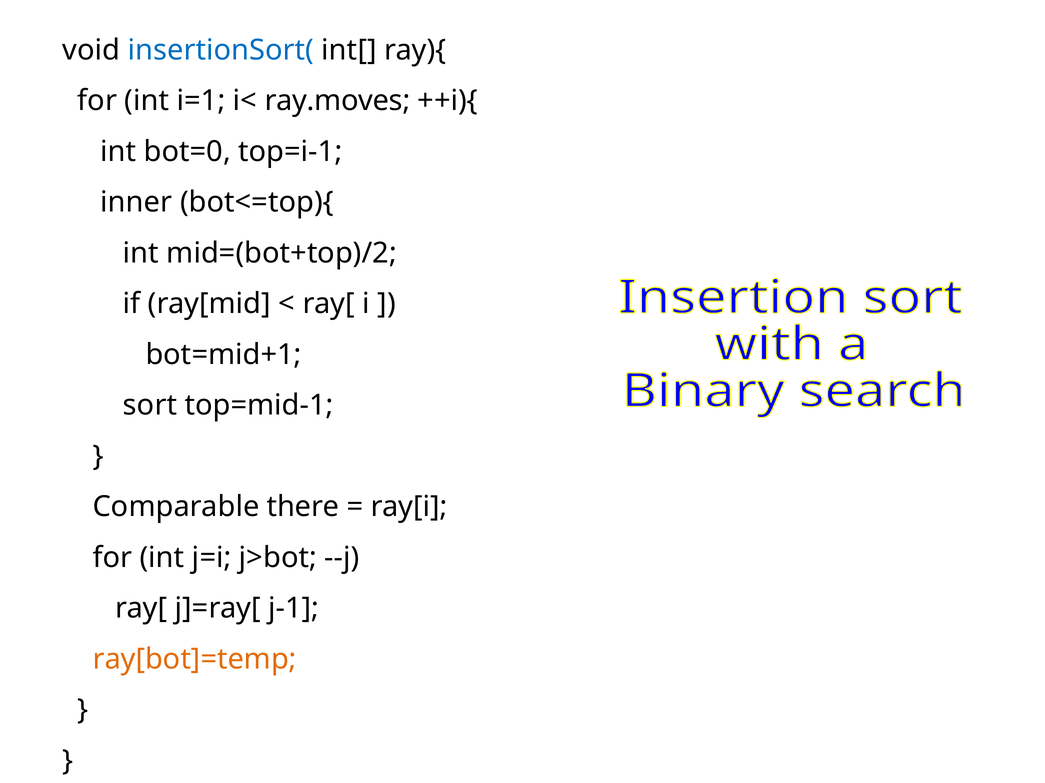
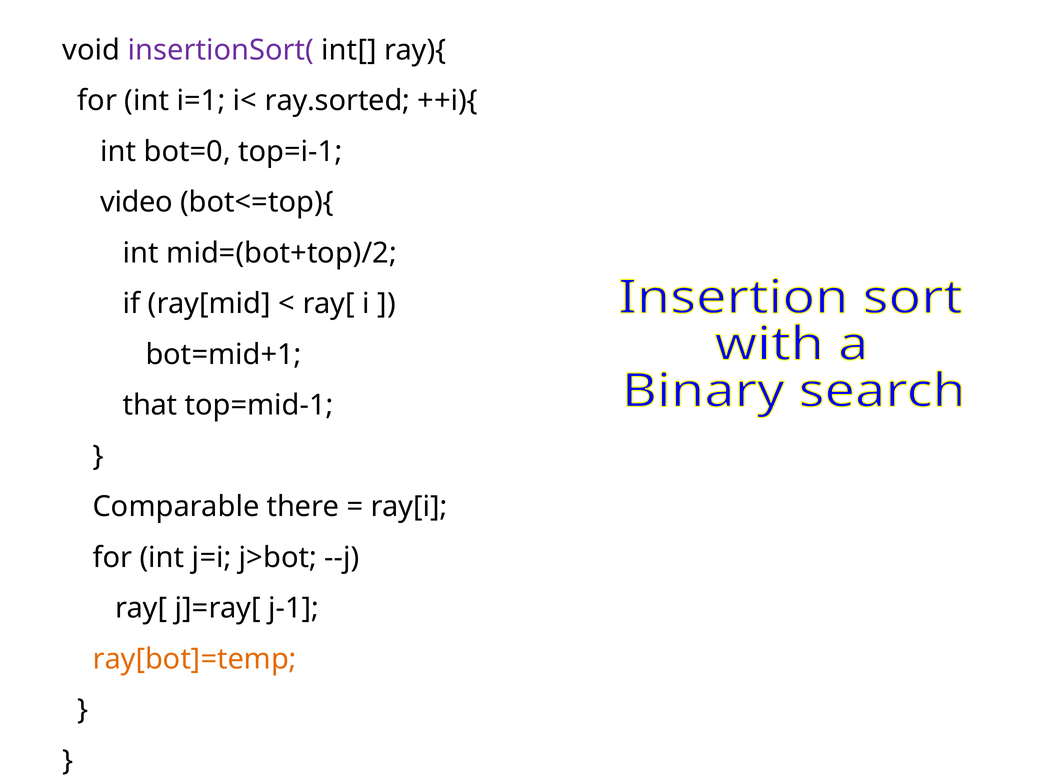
insertionSort( colour: blue -> purple (221, 50)
ray.moves: ray.moves -> ray.sorted (337, 101)
inner: inner -> video (137, 202)
sort: sort -> that (150, 406)
